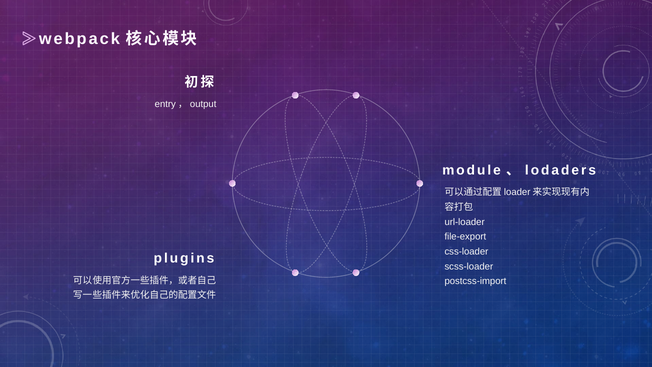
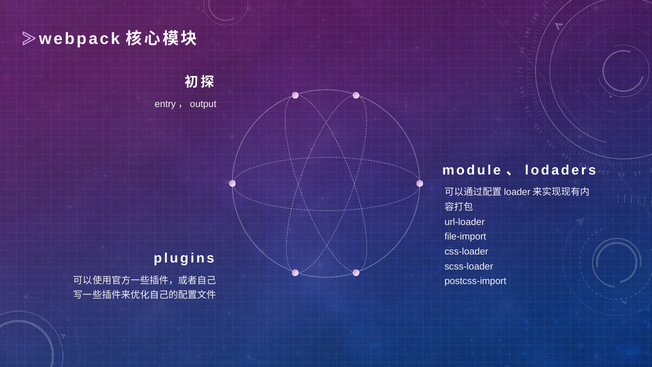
file-export: file-export -> file-import (465, 237)
